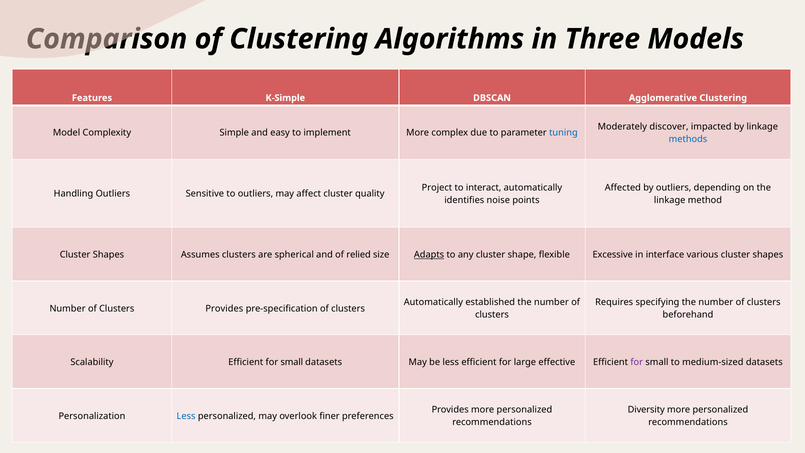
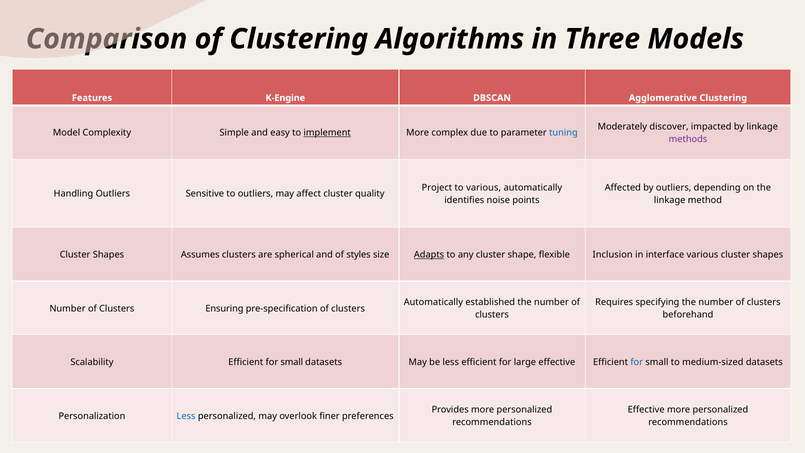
K-Simple: K-Simple -> K-Engine (285, 98)
implement underline: none -> present (327, 133)
methods colour: blue -> purple (688, 139)
to interact: interact -> various (484, 187)
relied: relied -> styles (359, 255)
Excessive: Excessive -> Inclusion (613, 255)
Clusters Provides: Provides -> Ensuring (224, 308)
for colour: purple -> blue (637, 362)
Diversity: Diversity -> Effective (646, 410)
